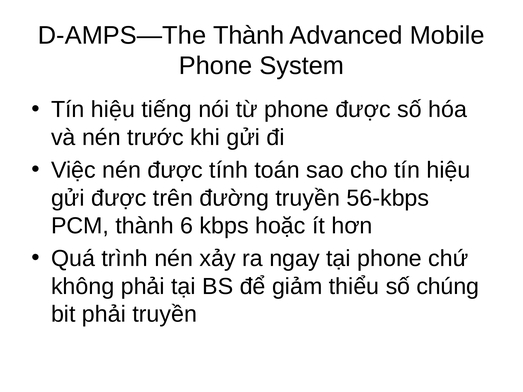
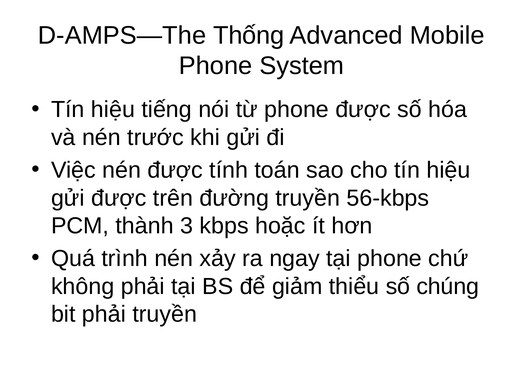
D-AMPS—The Thành: Thành -> Thống (249, 35)
6: 6 -> 3 (187, 226)
